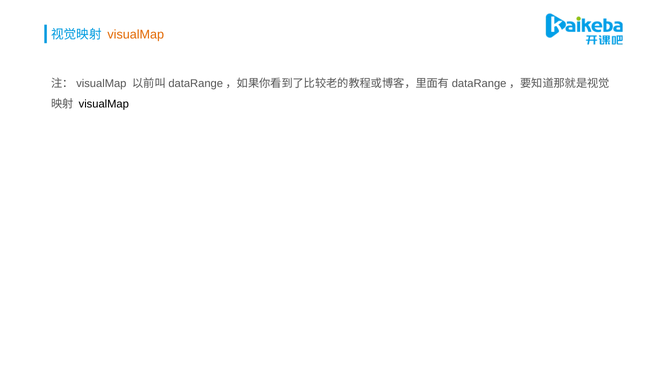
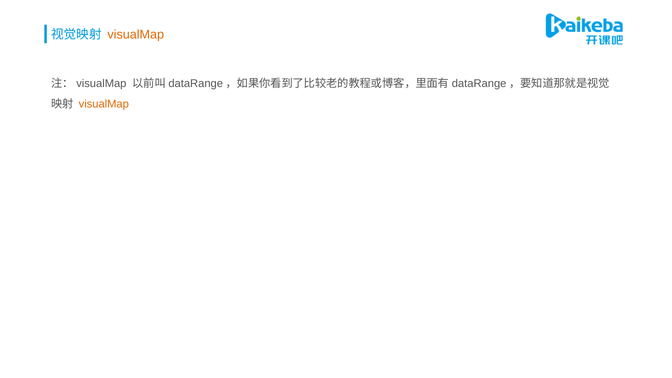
visualMap colour: black -> orange (104, 104)
